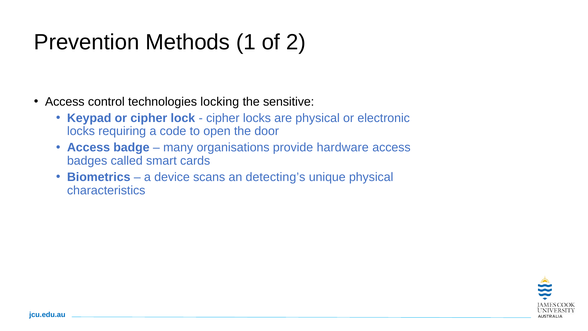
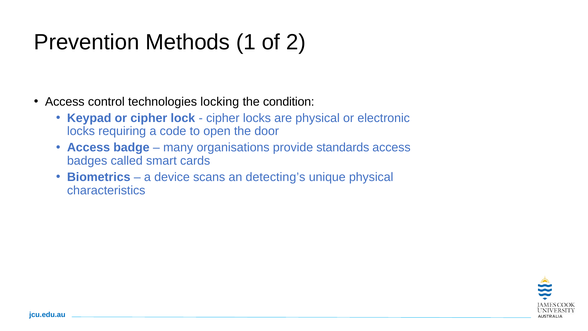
sensitive: sensitive -> condition (289, 102)
hardware: hardware -> standards (343, 147)
